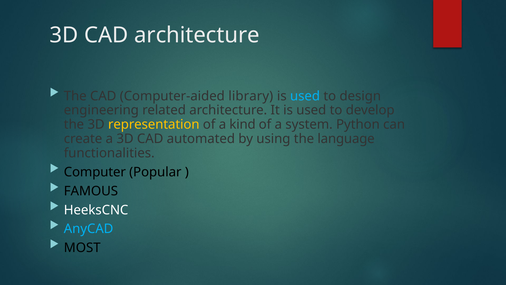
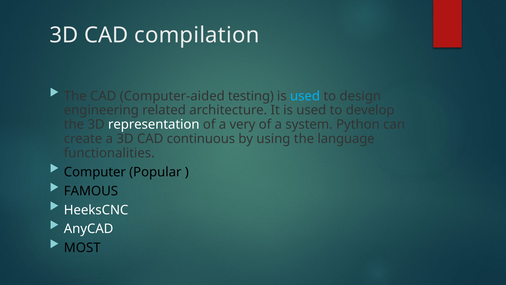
CAD architecture: architecture -> compilation (197, 35)
library: library -> testing (251, 96)
representation colour: yellow -> white (154, 124)
kind: kind -> very (243, 124)
automated: automated -> continuous (201, 139)
AnyCAD colour: light blue -> white (89, 229)
